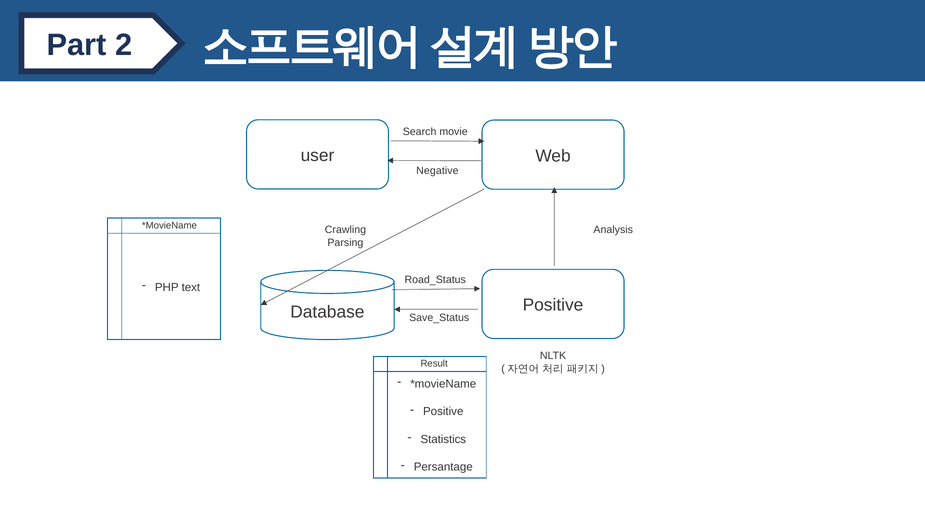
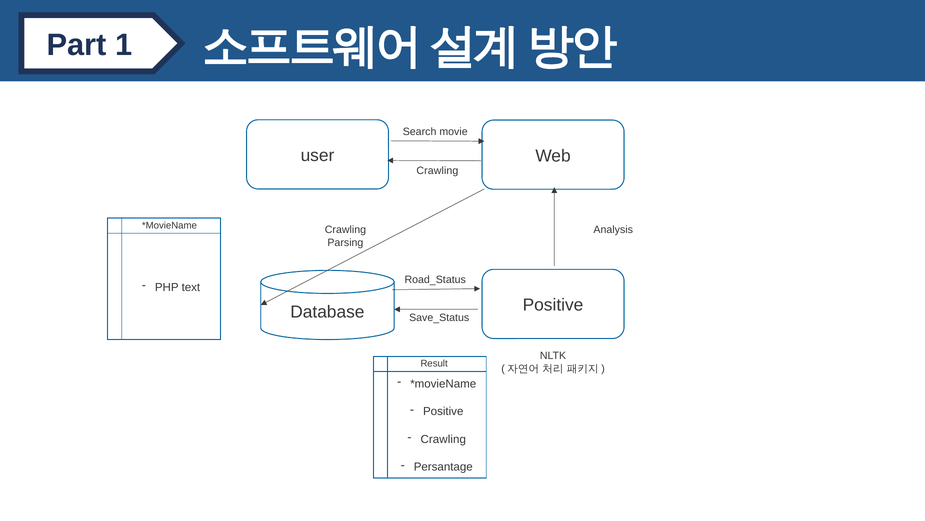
2: 2 -> 1 (124, 45)
Negative: Negative -> Crawling (437, 170)
Statistics: Statistics -> Crawling (443, 439)
